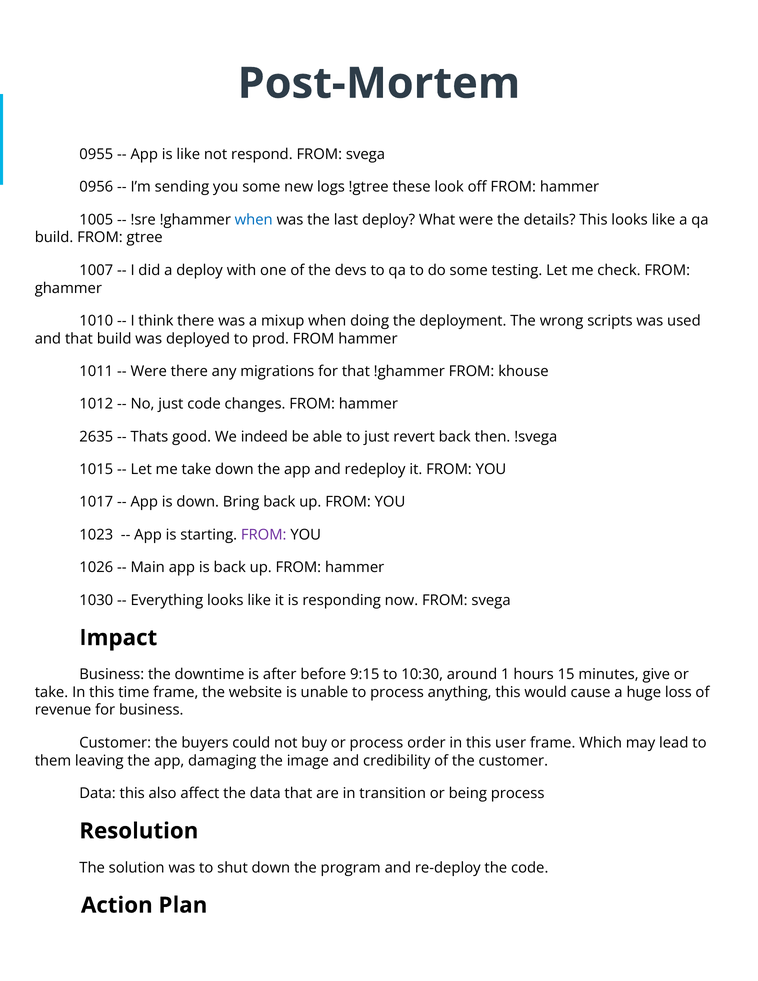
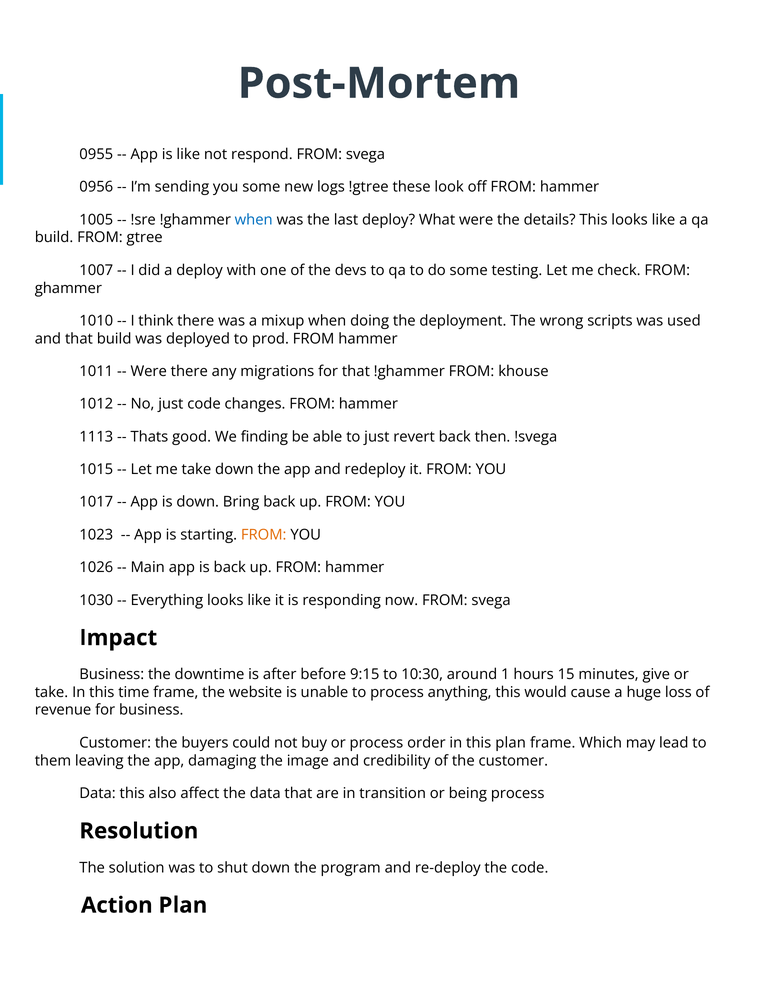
2635: 2635 -> 1113 (96, 437)
indeed: indeed -> finding (264, 437)
FROM colour: purple -> orange (264, 535)
this user: user -> plan (511, 743)
